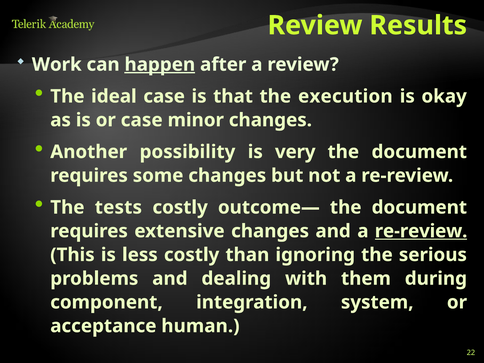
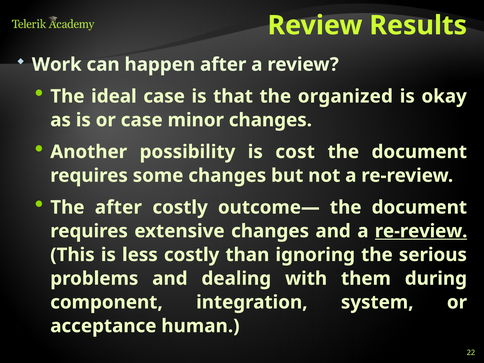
happen underline: present -> none (160, 65)
execution: execution -> organized (345, 96)
very: very -> cost (295, 152)
The tests: tests -> after (118, 207)
